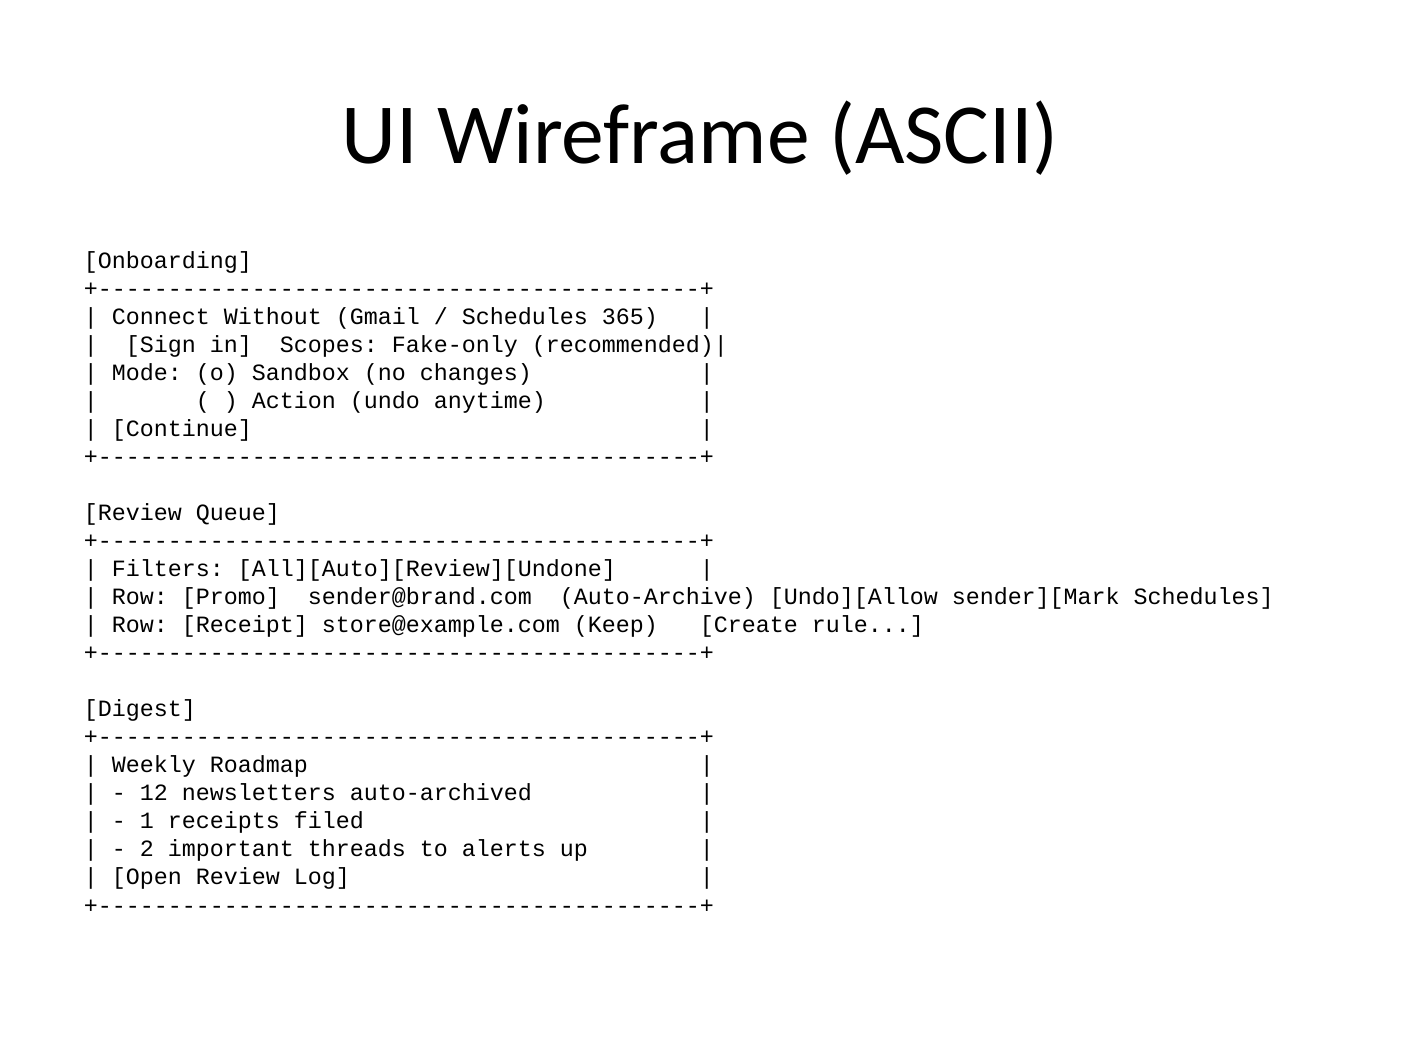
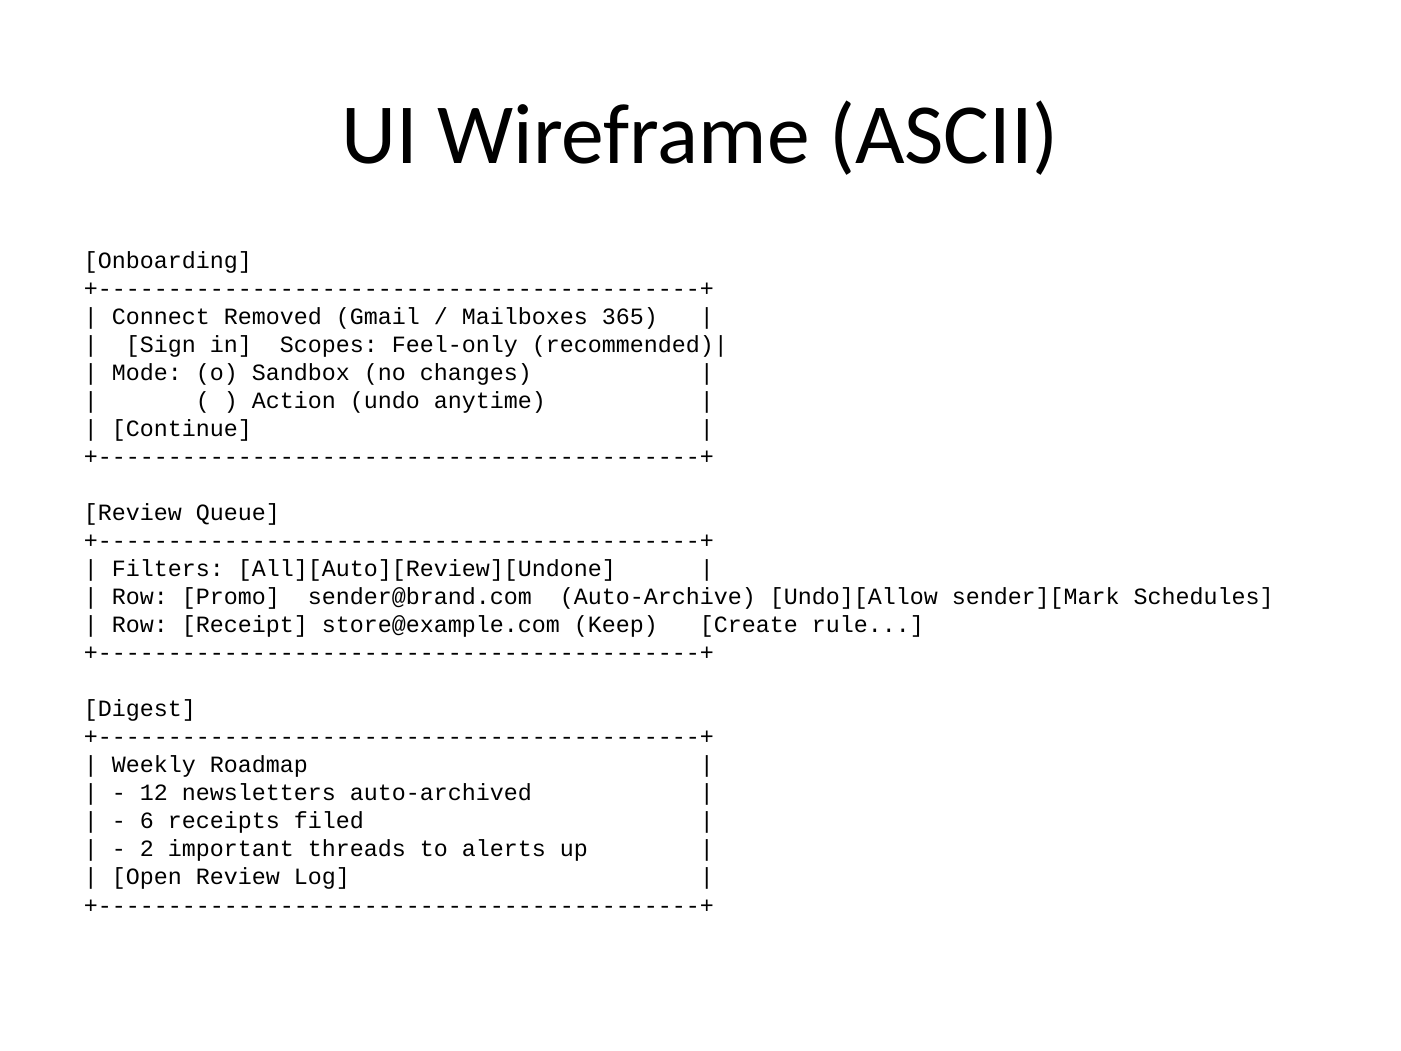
Without: Without -> Removed (273, 317)
Schedules: Schedules -> Mailboxes (525, 317)
Fake-only: Fake-only -> Feel-only (455, 345)
1: 1 -> 6 (147, 821)
